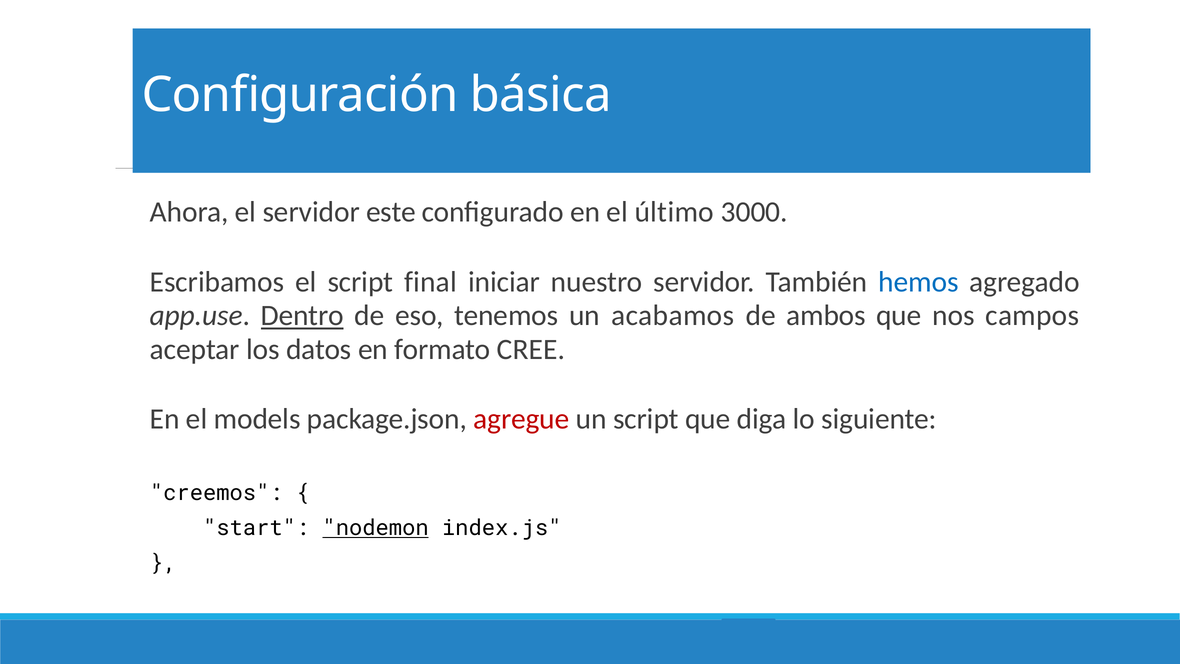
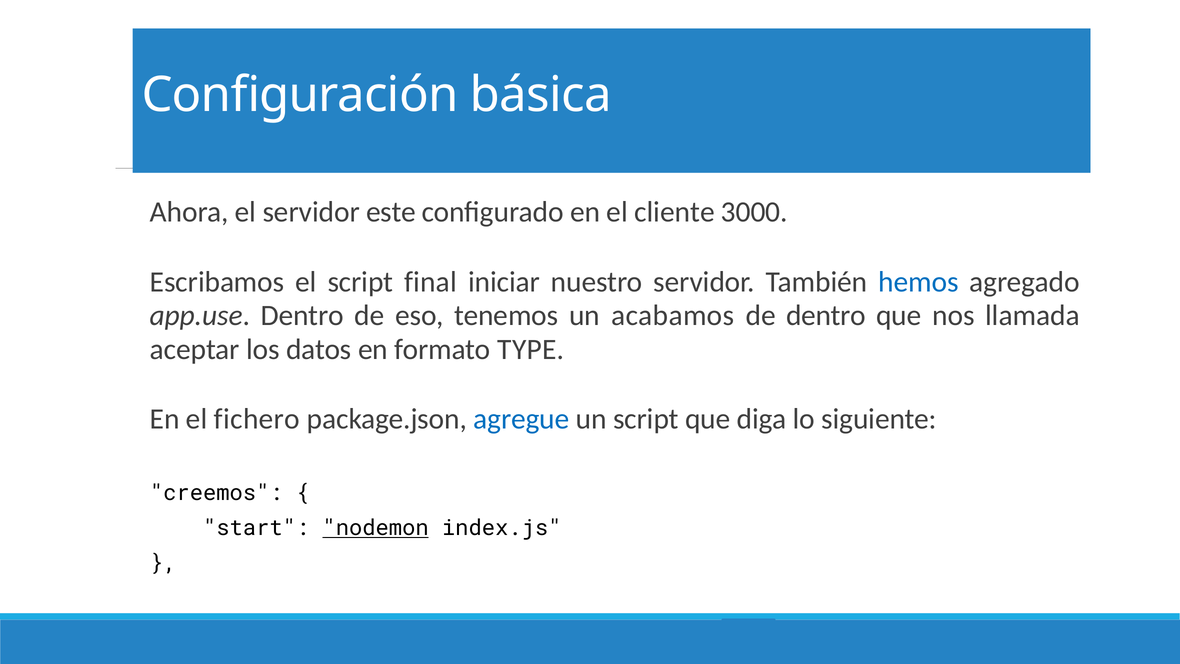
último: último -> cliente (674, 212)
Dentro underline: present -> none (302, 316)
de ambos: ambos -> dentro (826, 316)
campos: campos -> llamada (1033, 316)
CREE: CREE -> TYPE (531, 349)
models: models -> fichero (257, 419)
agregue colour: red -> blue (521, 419)
